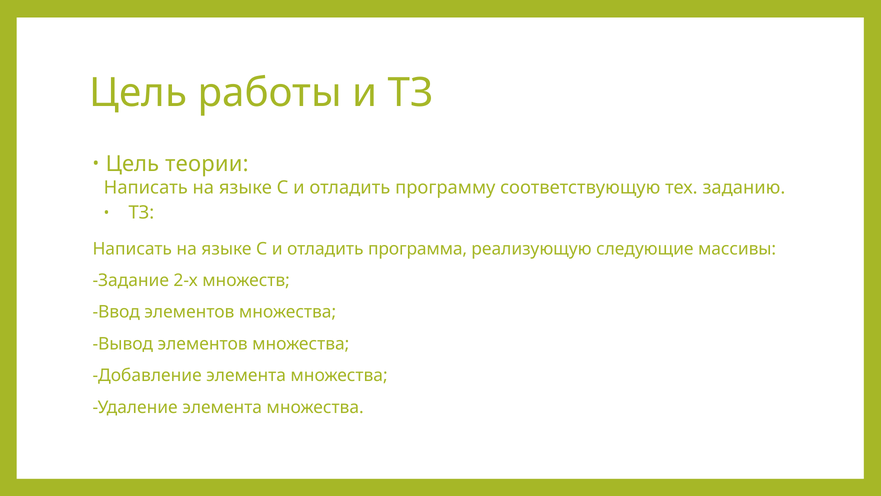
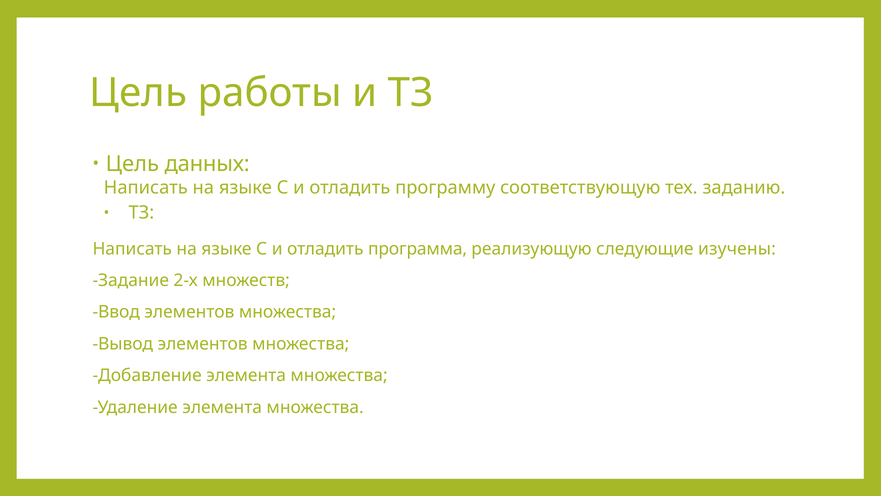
теории: теории -> данных (207, 164)
массивы: массивы -> изучены (737, 249)
